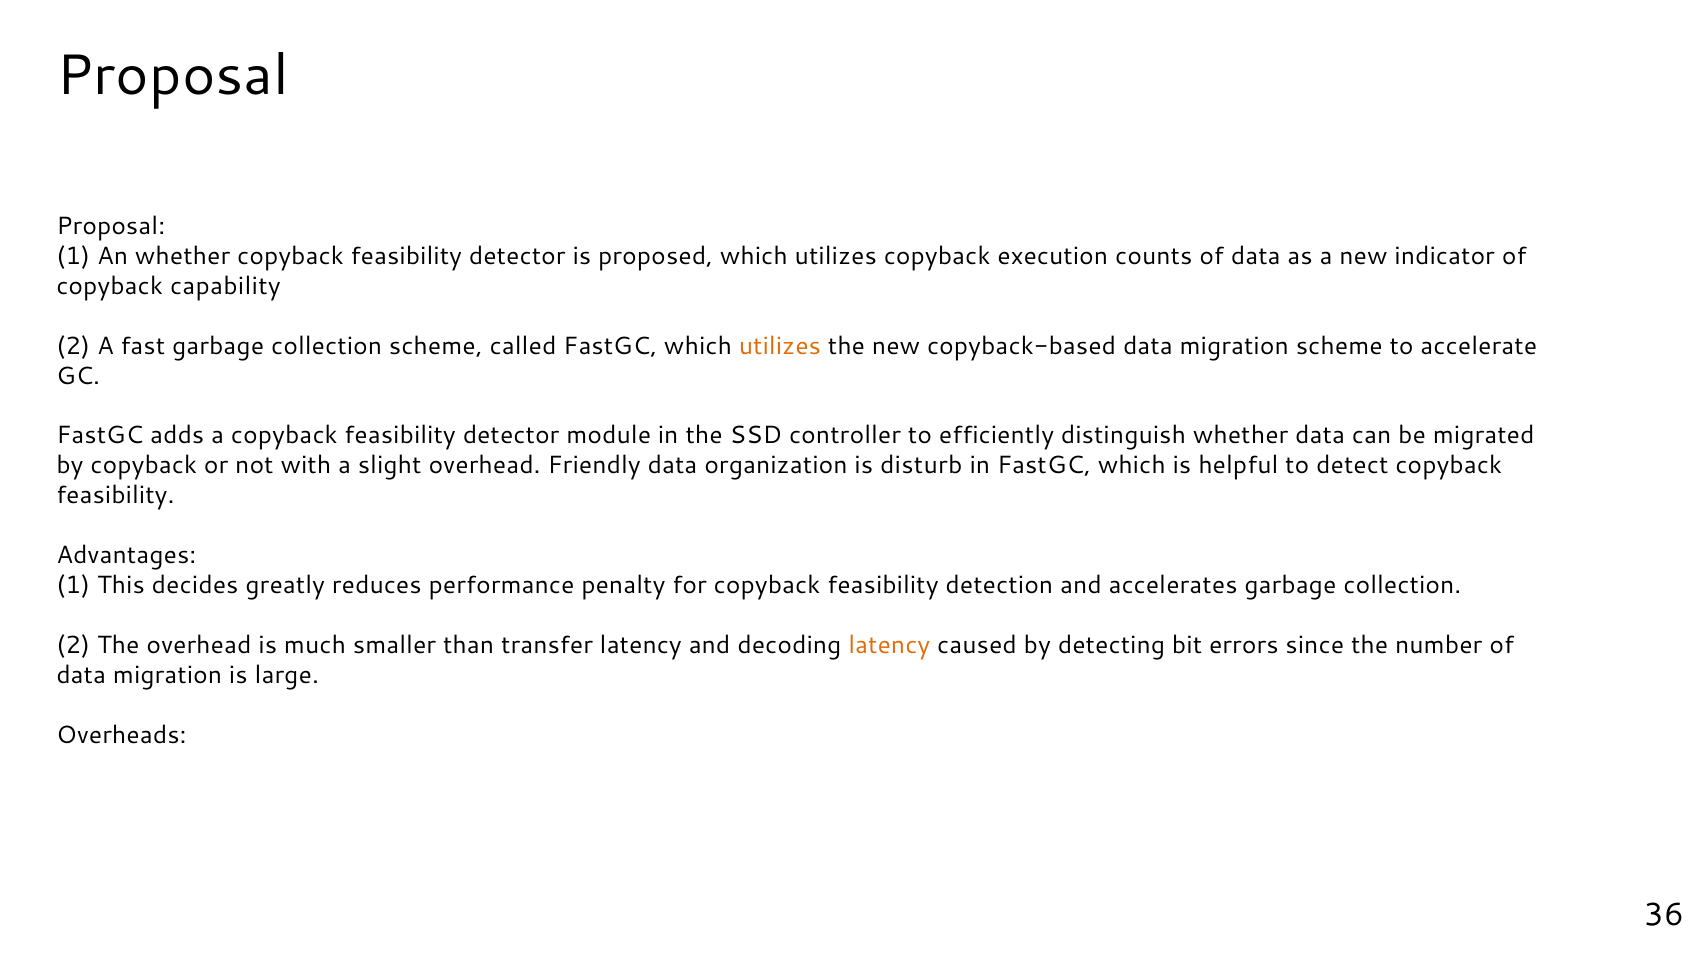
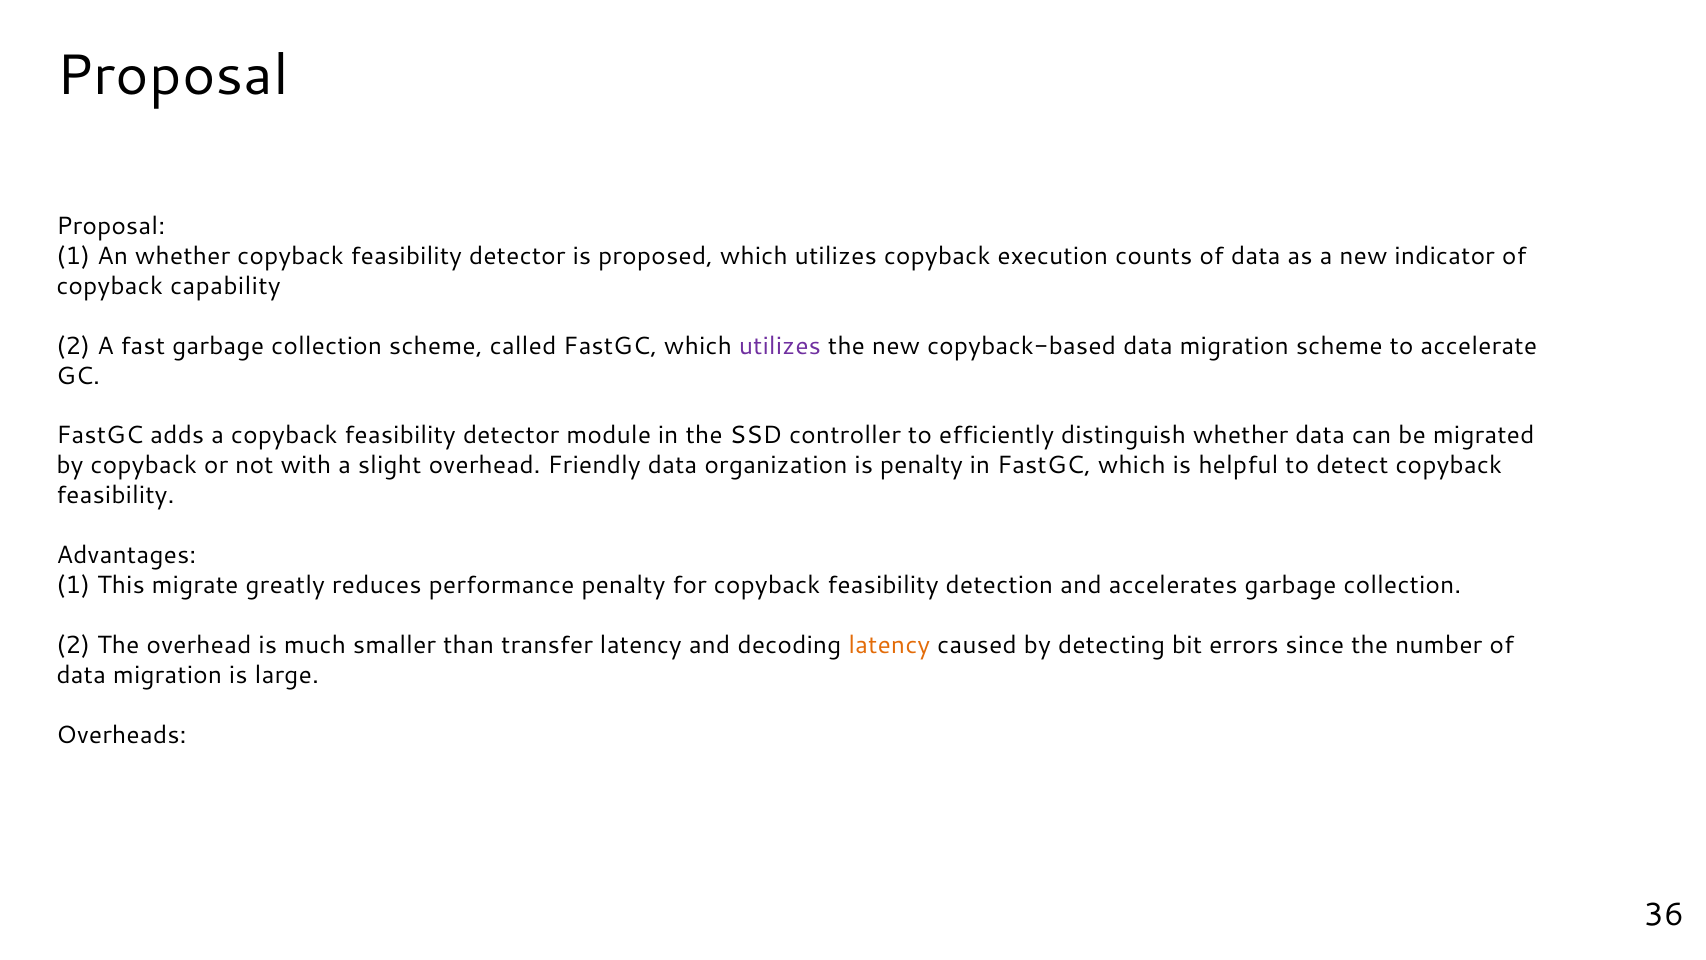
utilizes colour: orange -> purple (780, 346)
is disturb: disturb -> penalty (921, 465)
decides: decides -> migrate (195, 585)
